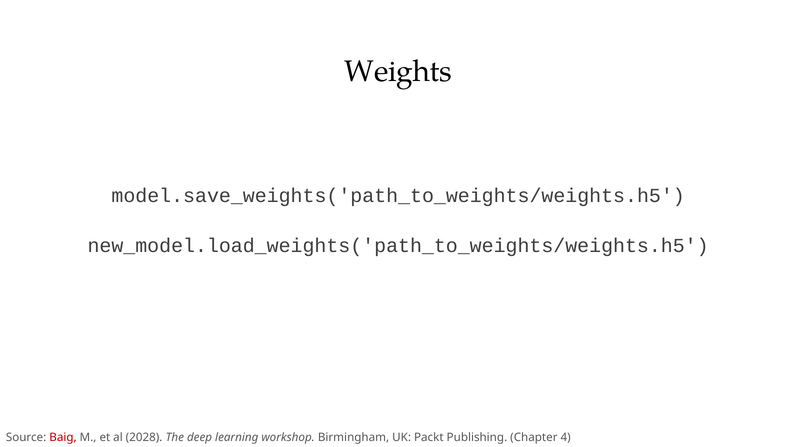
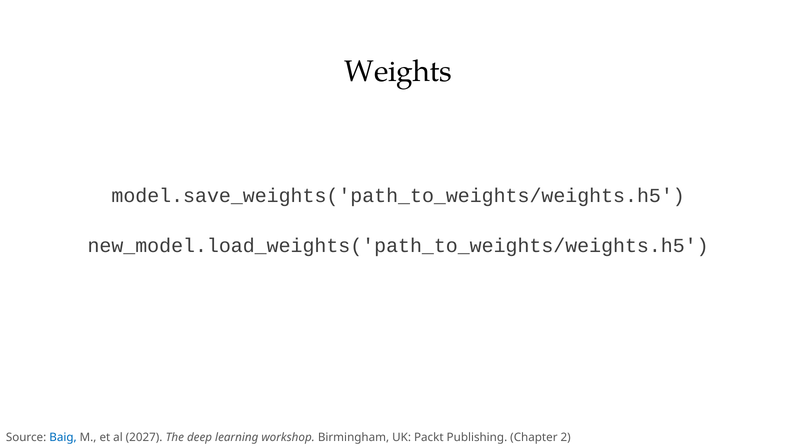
Baig colour: red -> blue (63, 438)
2028: 2028 -> 2027 (144, 438)
4: 4 -> 2 (566, 438)
